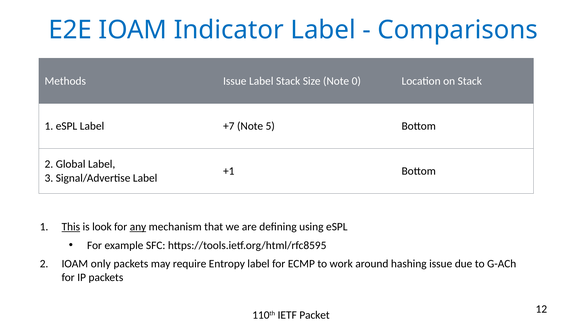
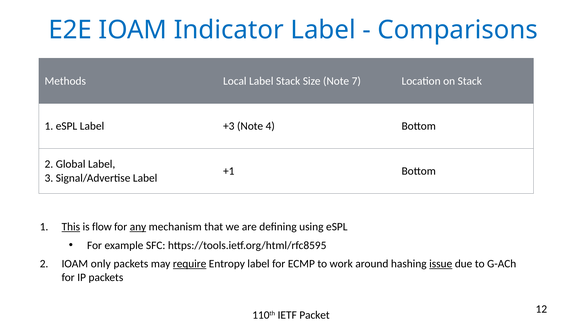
Methods Issue: Issue -> Local (235, 81)
0: 0 -> 7 (356, 81)
+7: +7 -> +3 (229, 126)
5: 5 -> 4 (270, 126)
look: look -> flow (102, 226)
require underline: none -> present (190, 263)
issue underline: none -> present (441, 263)
